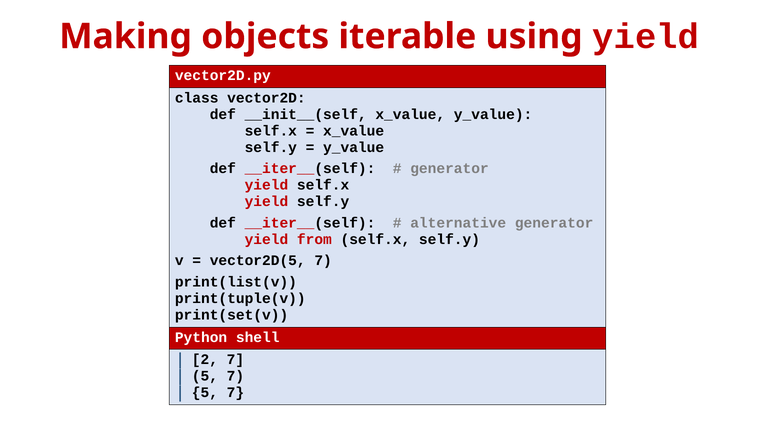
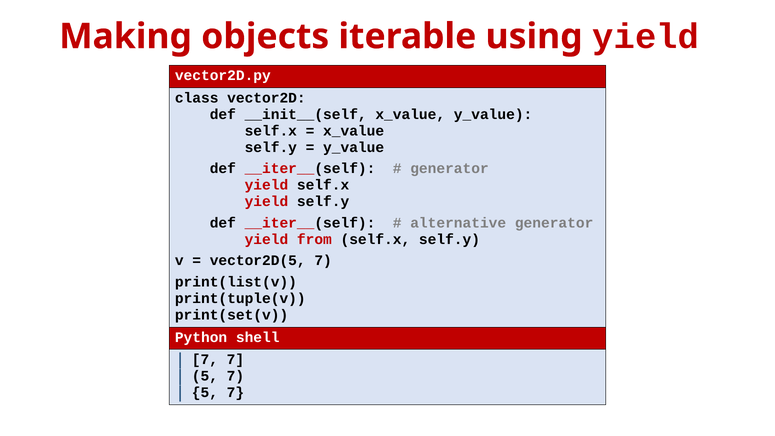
2: 2 -> 7 (205, 360)
